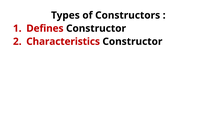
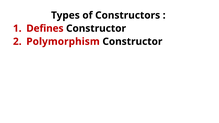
Characteristics: Characteristics -> Polymorphism (63, 42)
